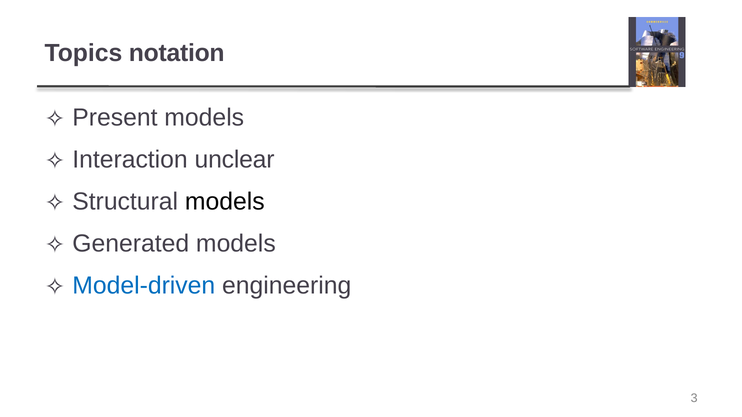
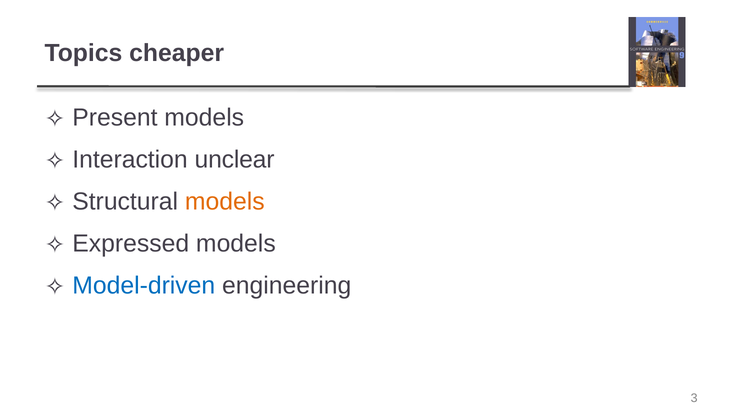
notation: notation -> cheaper (177, 53)
models colour: black -> orange (225, 202)
Generated: Generated -> Expressed (131, 244)
